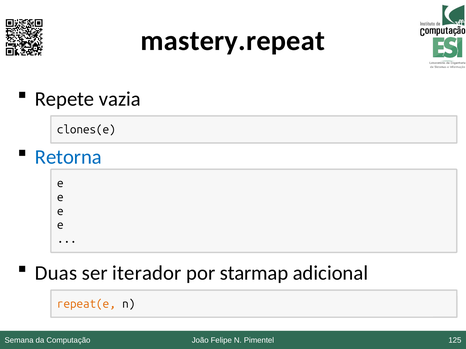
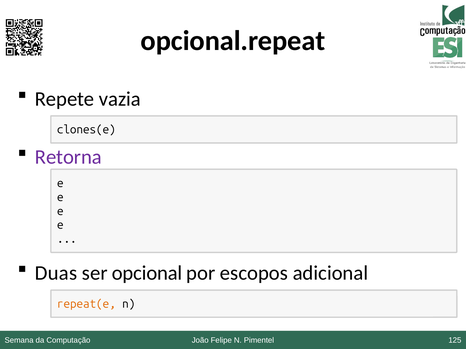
mastery.repeat: mastery.repeat -> opcional.repeat (233, 41)
Retorna colour: blue -> purple (68, 157)
iterador: iterador -> opcional (147, 273)
starmap: starmap -> escopos (254, 273)
